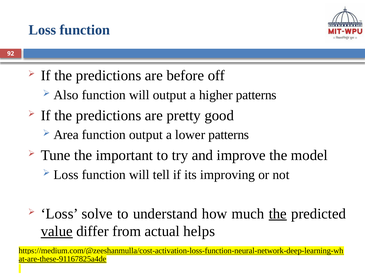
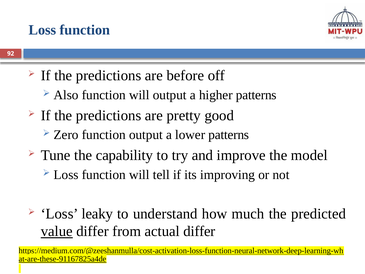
Area: Area -> Zero (66, 135)
important: important -> capability (124, 155)
solve: solve -> leaky (97, 214)
the underline: present -> none (278, 214)
actual helps: helps -> differ (199, 231)
